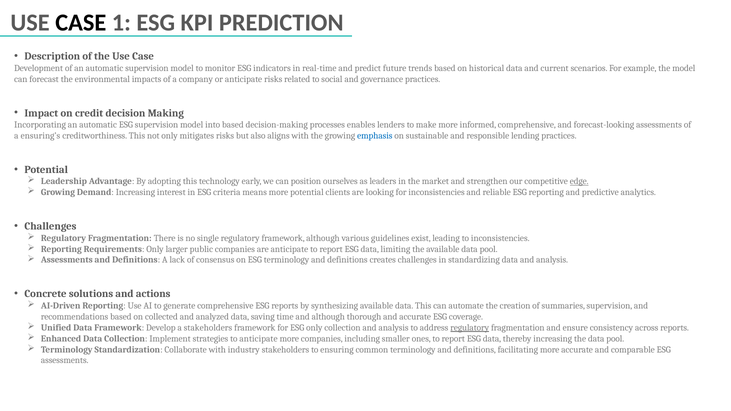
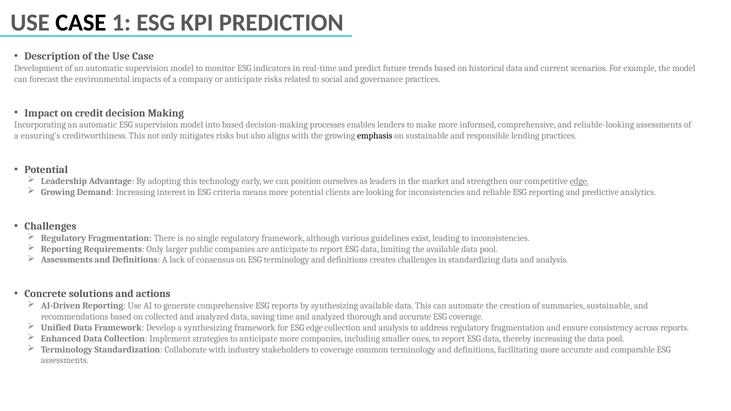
forecast-looking: forecast-looking -> reliable-looking (604, 125)
emphasis colour: blue -> black (375, 136)
summaries supervision: supervision -> sustainable (609, 306)
time and although: although -> analyzed (328, 317)
a stakeholders: stakeholders -> synthesizing (208, 328)
ESG only: only -> edge (314, 328)
regulatory underline: present -> none (470, 328)
to ensuring: ensuring -> coverage (337, 350)
